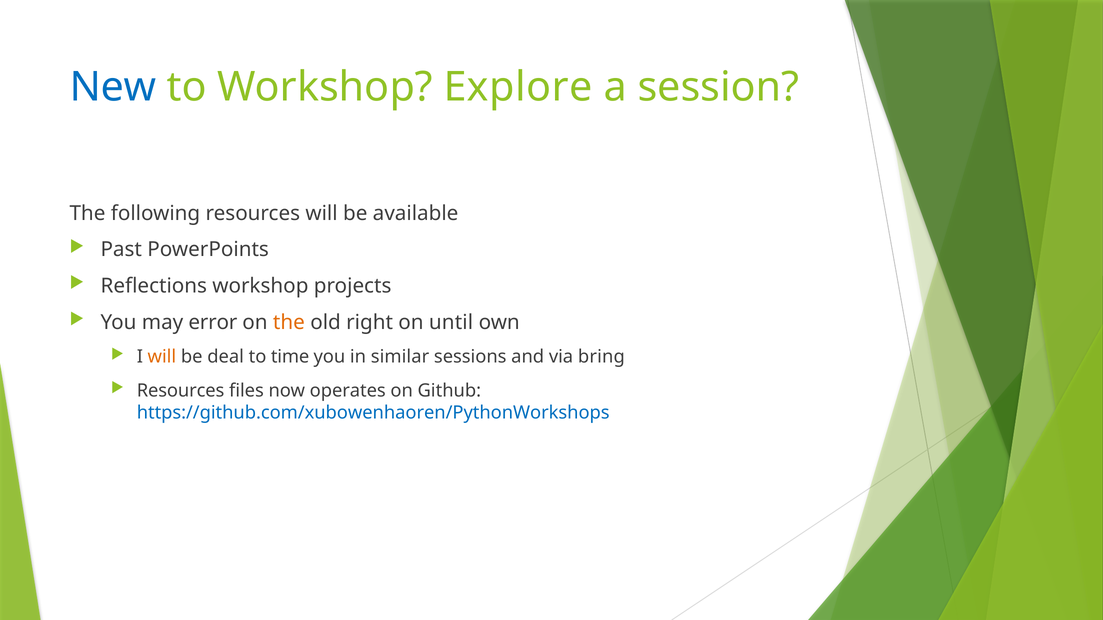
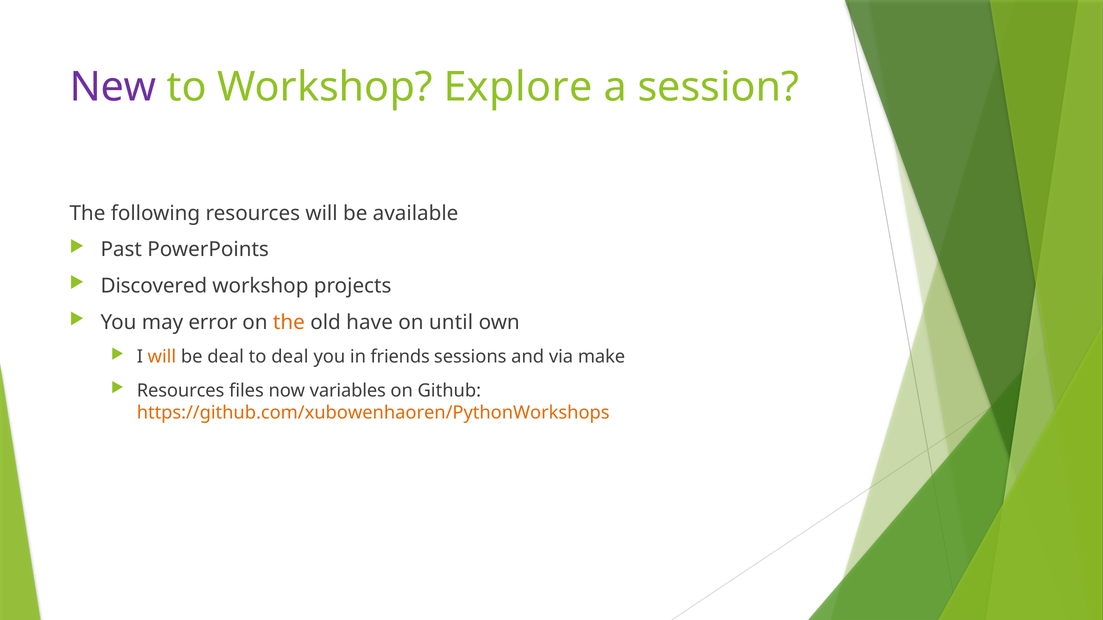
New colour: blue -> purple (113, 87)
Reflections: Reflections -> Discovered (154, 286)
right: right -> have (370, 322)
to time: time -> deal (290, 357)
similar: similar -> friends (400, 357)
bring: bring -> make (602, 357)
operates: operates -> variables (348, 391)
https://github.com/xubowenhaoren/PythonWorkshops colour: blue -> orange (373, 413)
